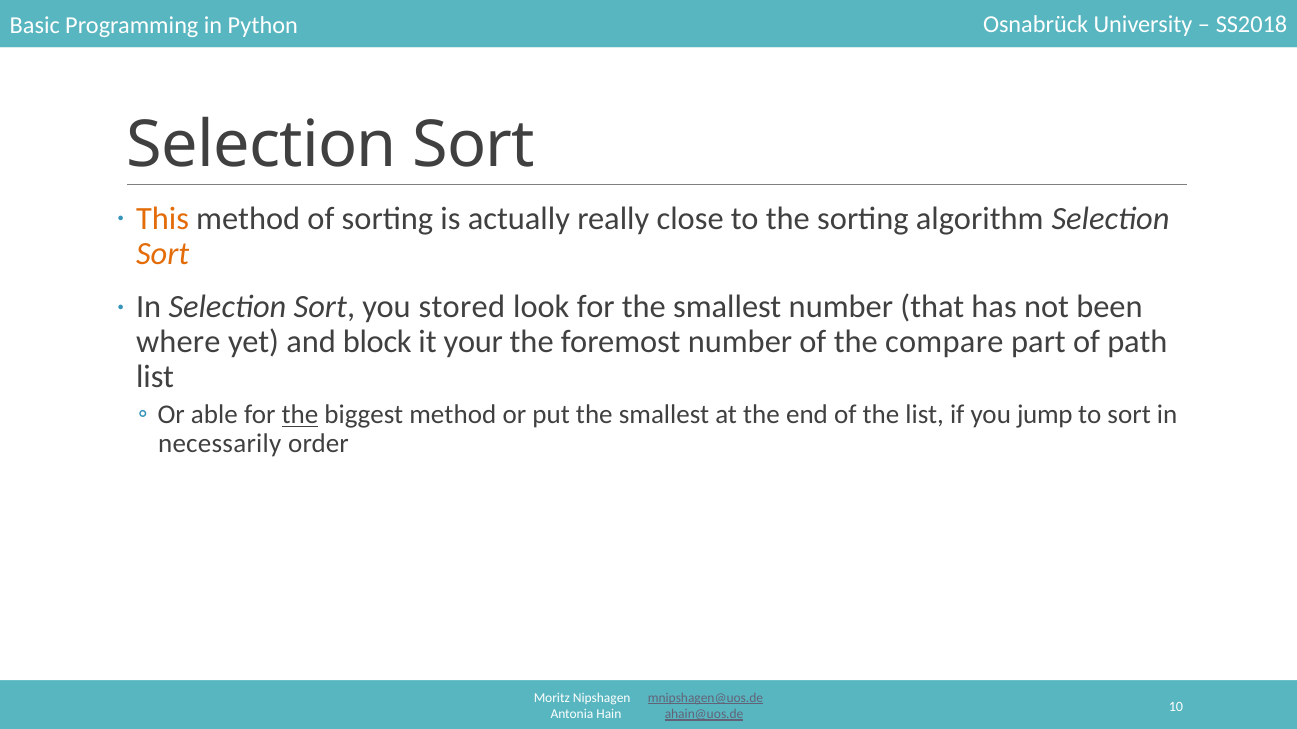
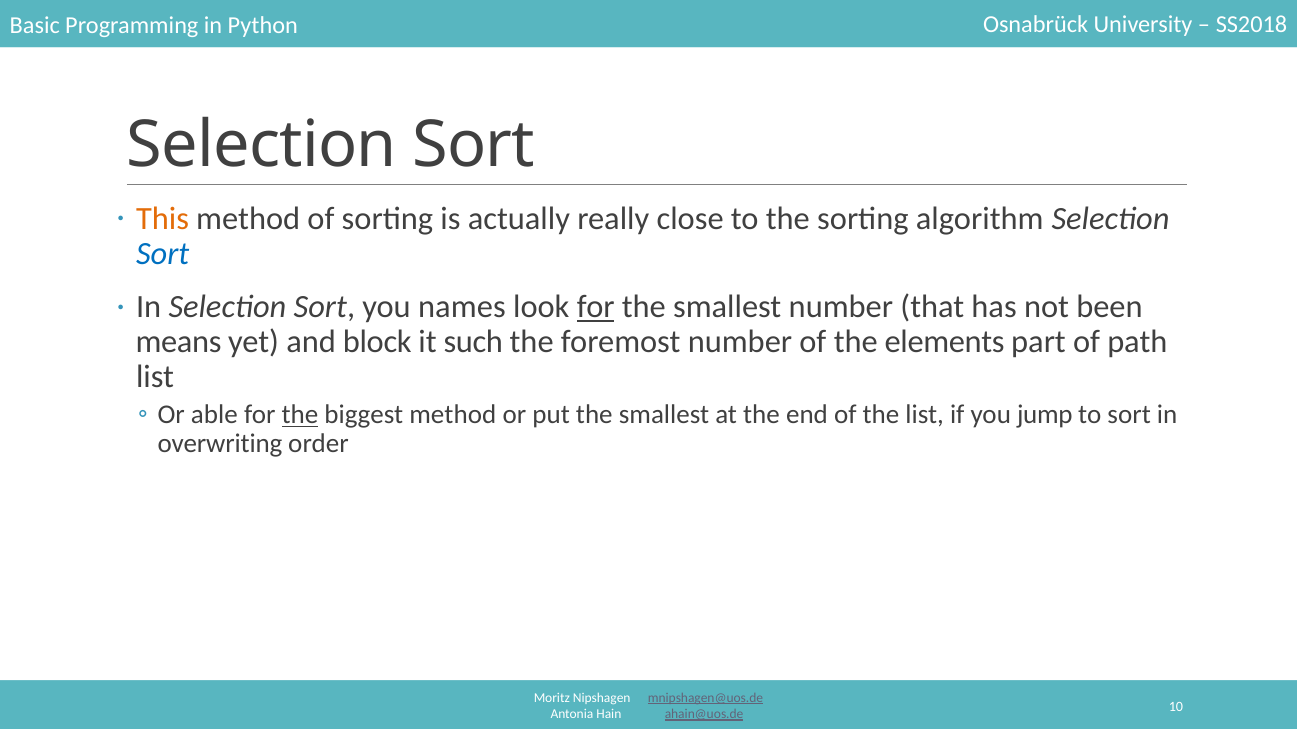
Sort colour: orange -> blue (163, 254)
stored: stored -> names (462, 307)
for underline: none -> present (596, 307)
where: where -> means (179, 342)
your: your -> such (473, 342)
compare: compare -> elements (945, 342)
necessarily: necessarily -> overwriting (220, 444)
